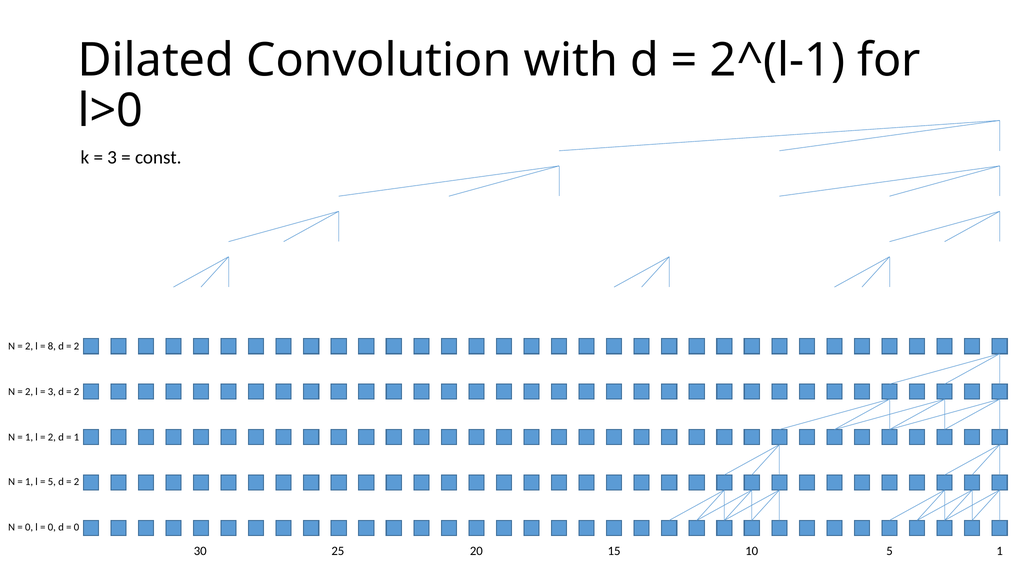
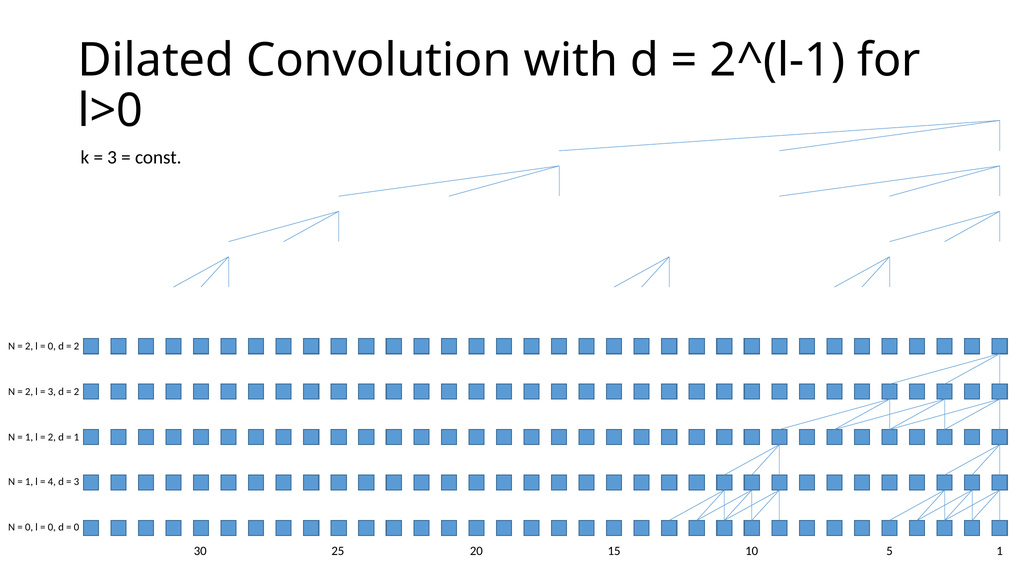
8: 8 -> 0 (52, 346)
5: 5 -> 4 (52, 482)
2: 2 -> 3 (76, 482)
